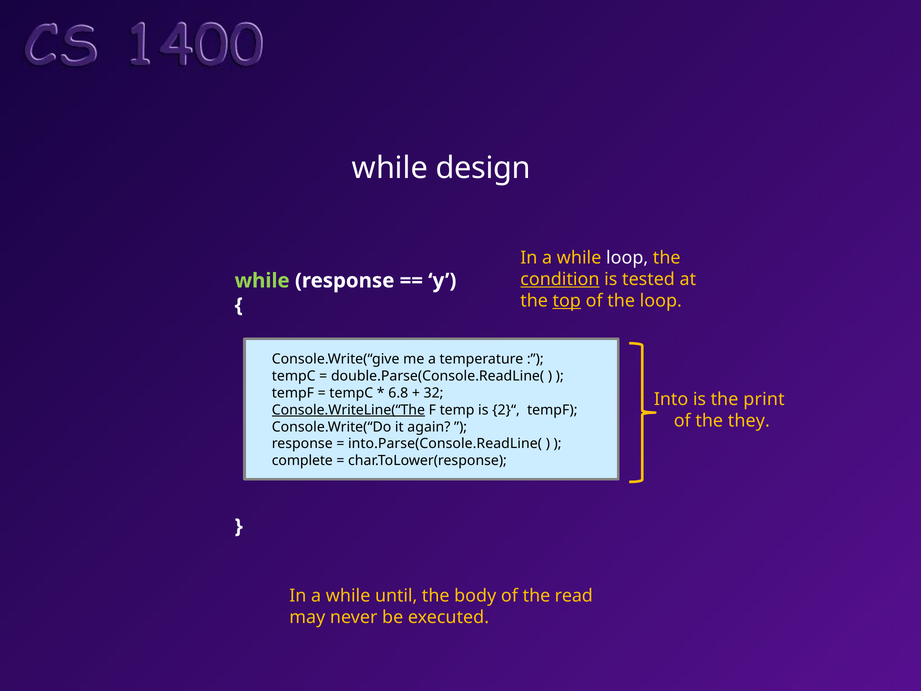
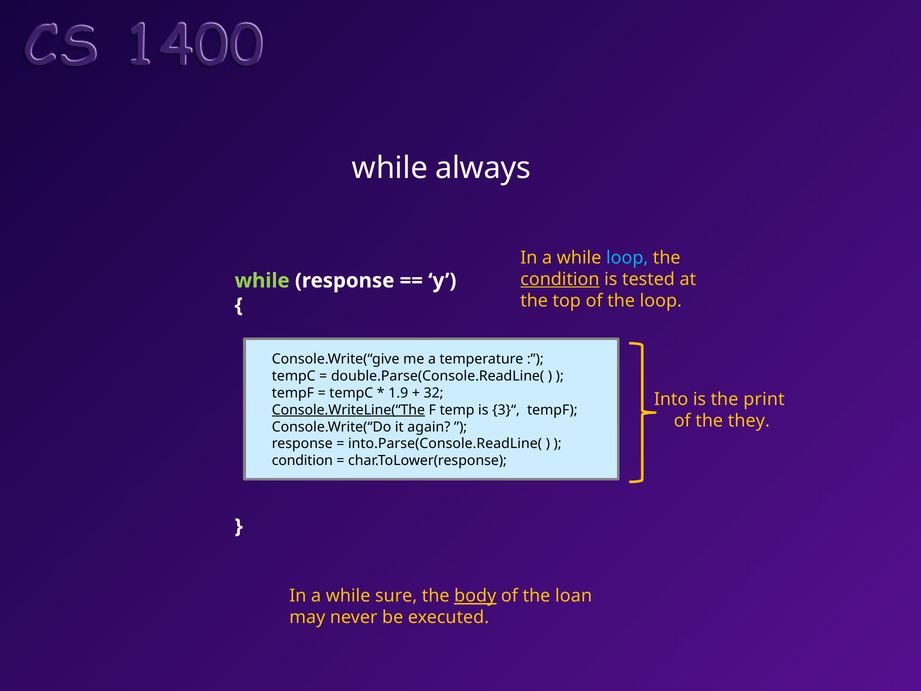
design: design -> always (483, 168)
loop colour: white -> light blue (627, 258)
top underline: present -> none (567, 301)
6.8: 6.8 -> 1.9 (398, 393)
2}“: 2}“ -> 3}“ (506, 410)
complete: complete -> condition (302, 461)
until: until -> sure (396, 596)
body underline: none -> present (475, 596)
read: read -> loan (574, 596)
